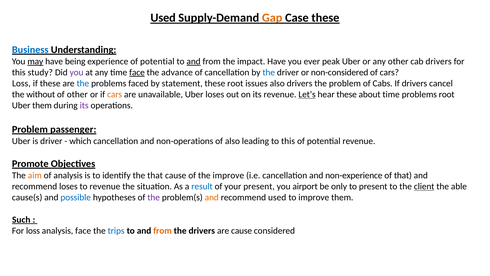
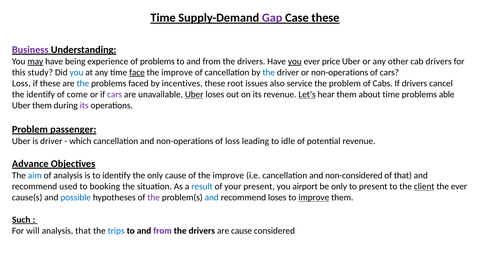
Used: Used -> Time (163, 18)
Gap colour: orange -> purple (272, 18)
Business colour: blue -> purple (30, 50)
experience of potential: potential -> problems (157, 61)
and underline: present -> none (194, 61)
impact: impact -> drivers (251, 61)
you underline: none -> present (295, 61)
peak: peak -> price (331, 61)
you colour: purple -> blue (77, 72)
advance: advance -> improve (177, 72)
or non-considered: non-considered -> non-operations (340, 72)
statement: statement -> incentives (182, 83)
also drivers: drivers -> service (300, 83)
the without: without -> identify (41, 94)
of other: other -> come (77, 94)
cars colour: orange -> purple (115, 94)
Uber underline: none -> present (194, 94)
hear these: these -> them (347, 94)
problems root: root -> able (447, 94)
of also: also -> loss (232, 141)
to this: this -> idle (288, 141)
Promote: Promote -> Advance (30, 164)
aim colour: orange -> blue (35, 175)
the that: that -> only (155, 175)
non-experience: non-experience -> non-considered (354, 175)
recommend loses: loses -> used (68, 186)
to revenue: revenue -> booking (105, 186)
the able: able -> ever (459, 186)
and colour: orange -> blue (212, 197)
recommend used: used -> loses (277, 197)
improve underline: none -> present (314, 197)
For loss: loss -> will (33, 230)
analysis face: face -> that (83, 230)
from colour: orange -> purple (163, 230)
